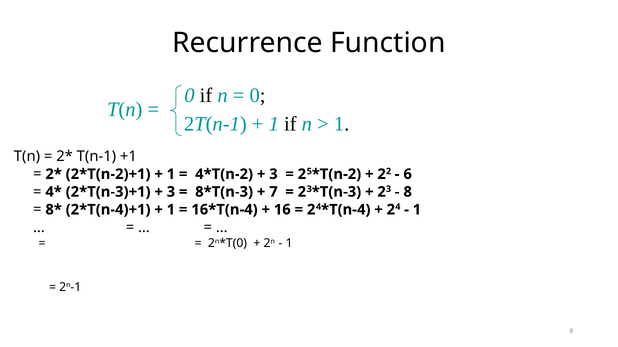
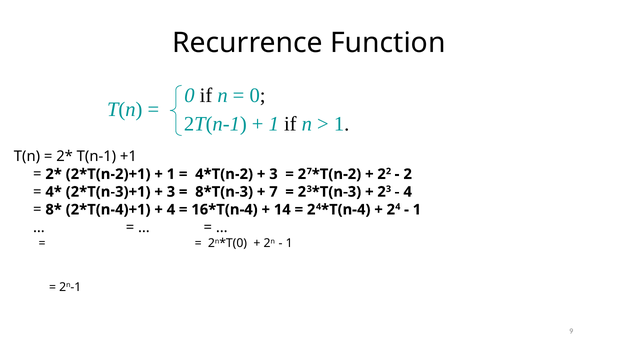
2 5: 5 -> 7 (309, 172)
6: 6 -> 2 (408, 174)
8: 8 -> 4 (408, 192)
1: 1 -> 4 (171, 210)
16: 16 -> 14 (282, 210)
